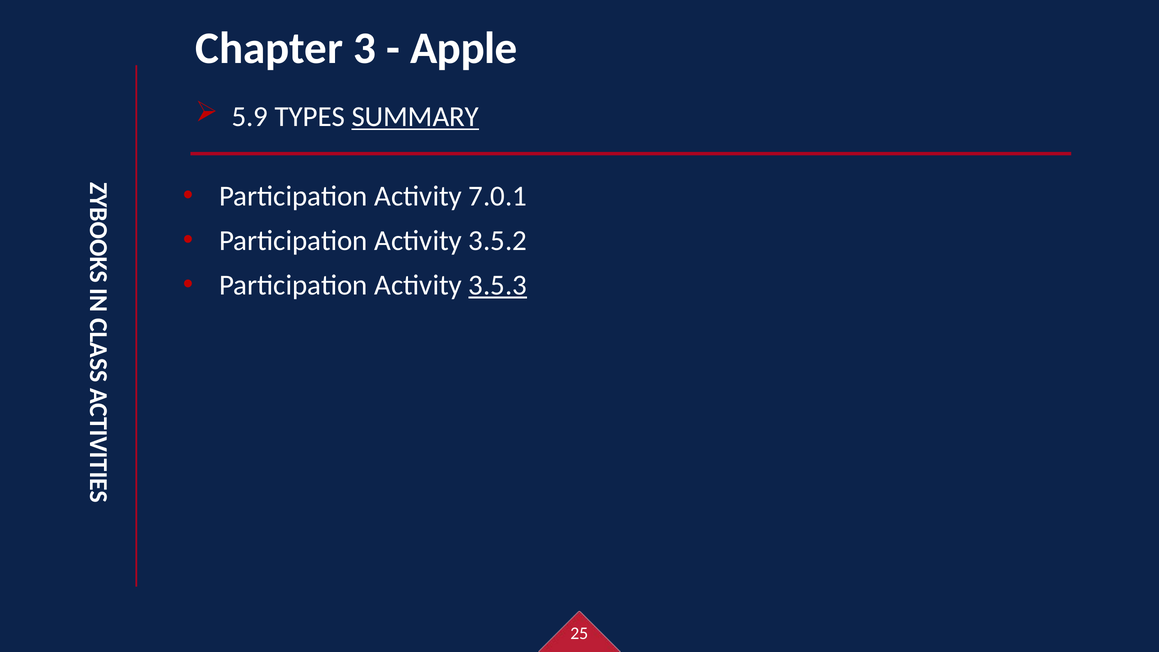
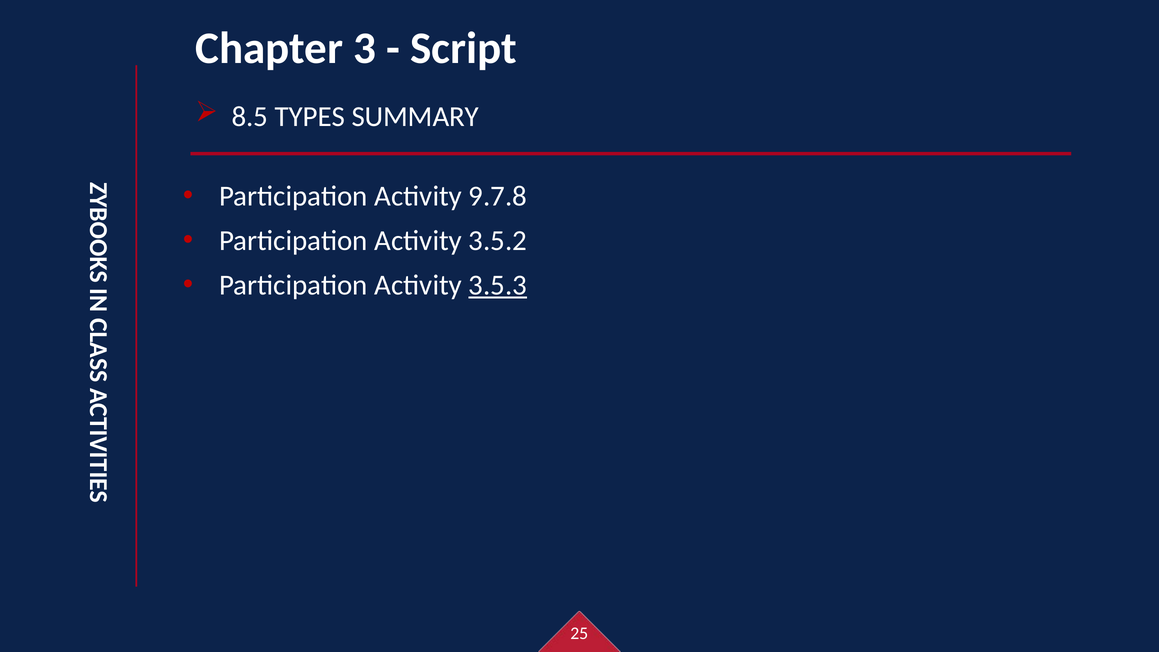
Apple: Apple -> Script (464, 49)
5.9: 5.9 -> 8.5 (250, 117)
SUMMARY underline: present -> none (415, 117)
7.0.1: 7.0.1 -> 9.7.8 (498, 196)
